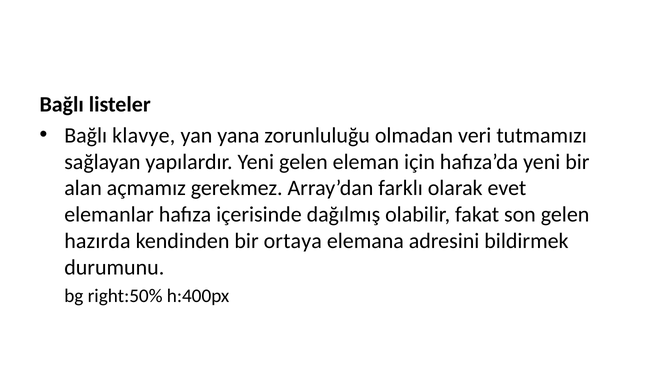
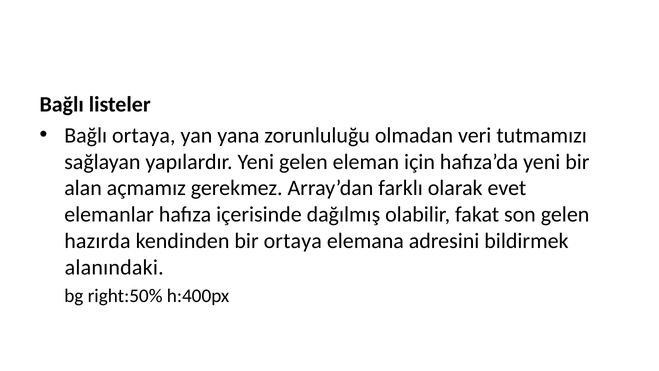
Bağlı klavye: klavye -> ortaya (144, 135)
durumunu: durumunu -> alanındaki (114, 267)
